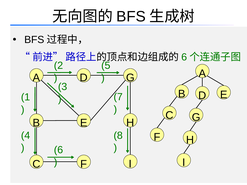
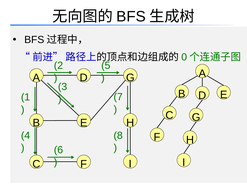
6: 6 -> 0 (184, 57)
